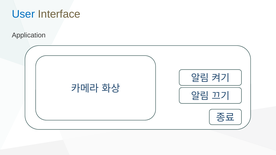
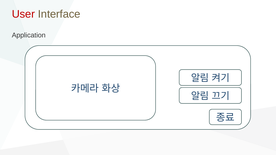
User colour: blue -> red (23, 14)
